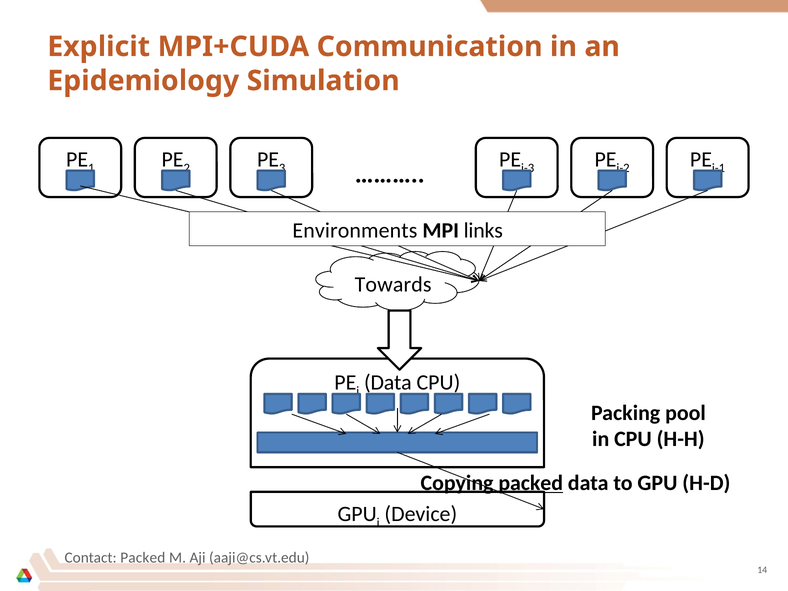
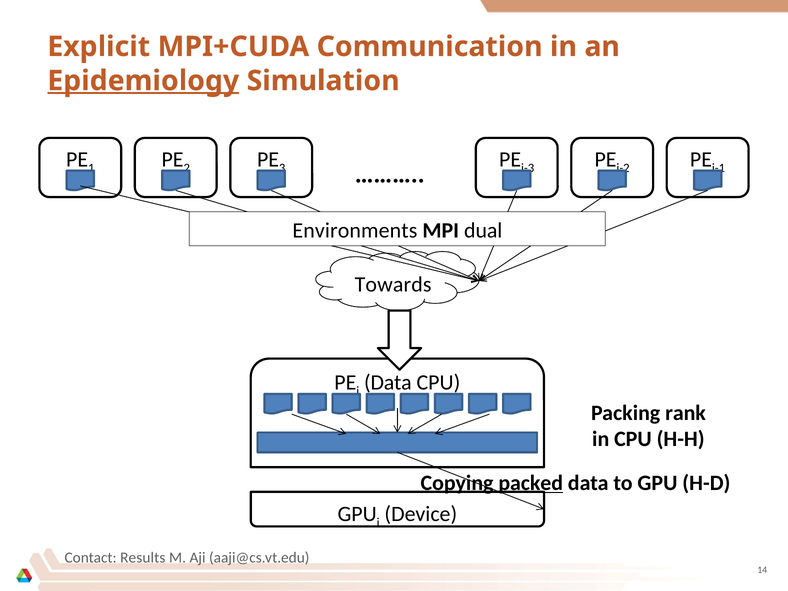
Epidemiology underline: none -> present (143, 81)
links: links -> dual (483, 230)
pool: pool -> rank (686, 413)
Contact Packed: Packed -> Results (143, 558)
